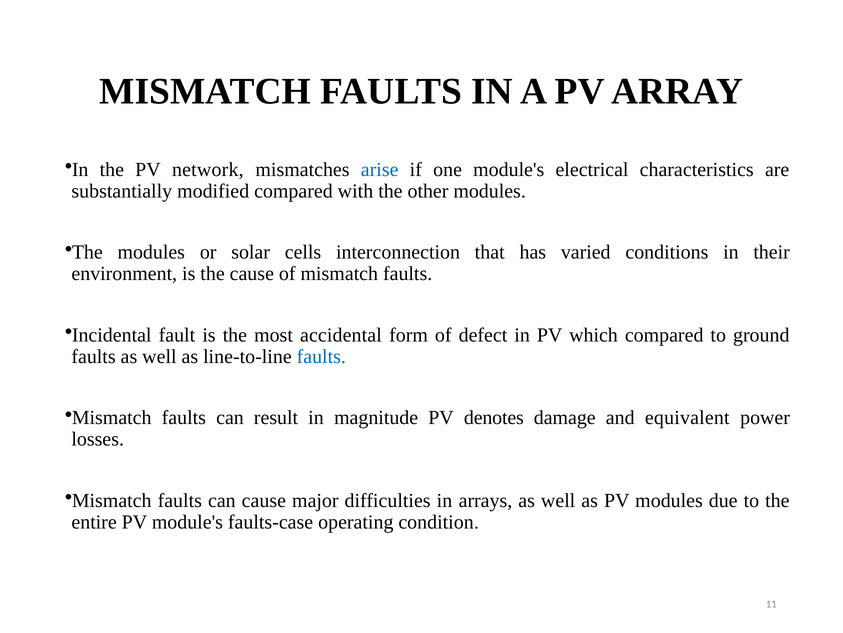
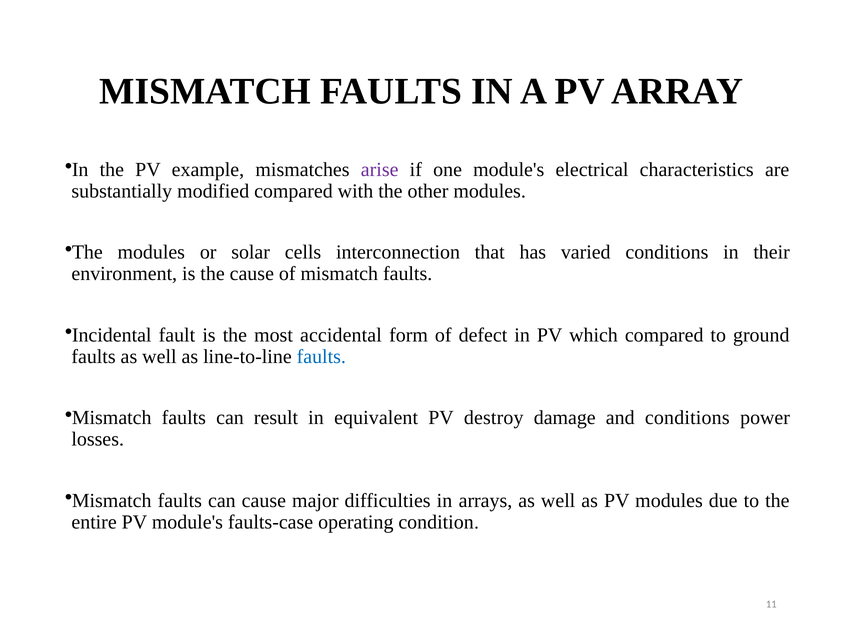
network: network -> example (208, 169)
arise colour: blue -> purple (380, 169)
magnitude: magnitude -> equivalent (376, 417)
denotes: denotes -> destroy (494, 417)
and equivalent: equivalent -> conditions (687, 417)
